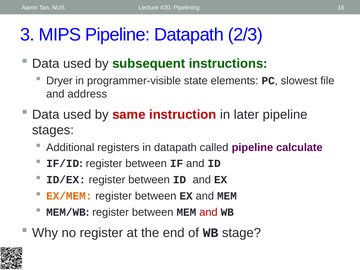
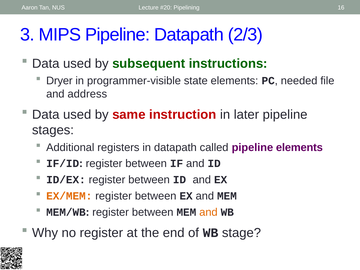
slowest: slowest -> needed (299, 81)
pipeline calculate: calculate -> elements (299, 147)
and colour: red -> orange (208, 212)
